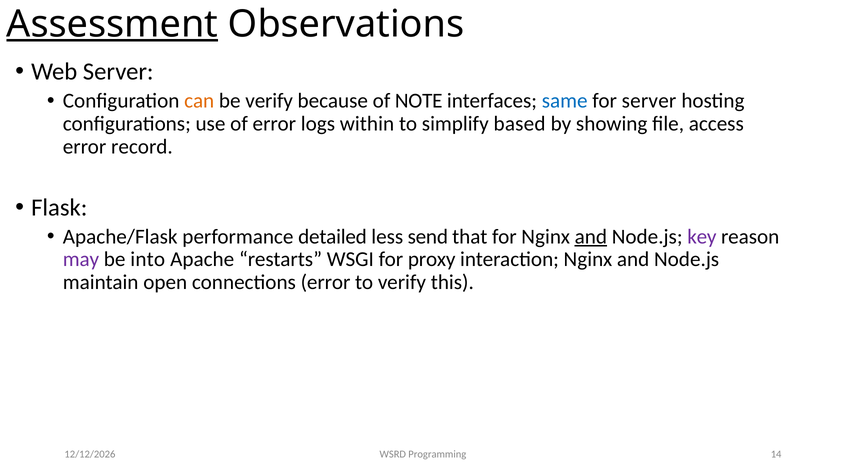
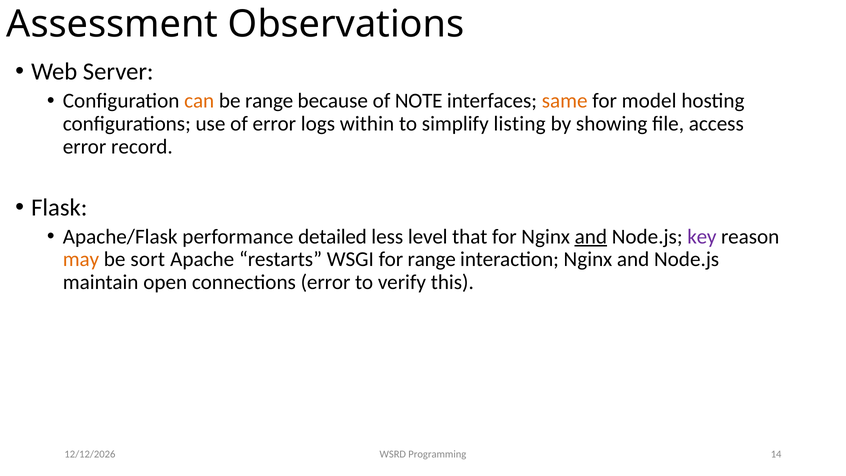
Assessment underline: present -> none (112, 24)
be verify: verify -> range (269, 101)
same colour: blue -> orange (565, 101)
for server: server -> model (649, 101)
based: based -> listing (520, 124)
send: send -> level (428, 237)
may colour: purple -> orange (81, 259)
into: into -> sort (148, 259)
for proxy: proxy -> range (432, 259)
